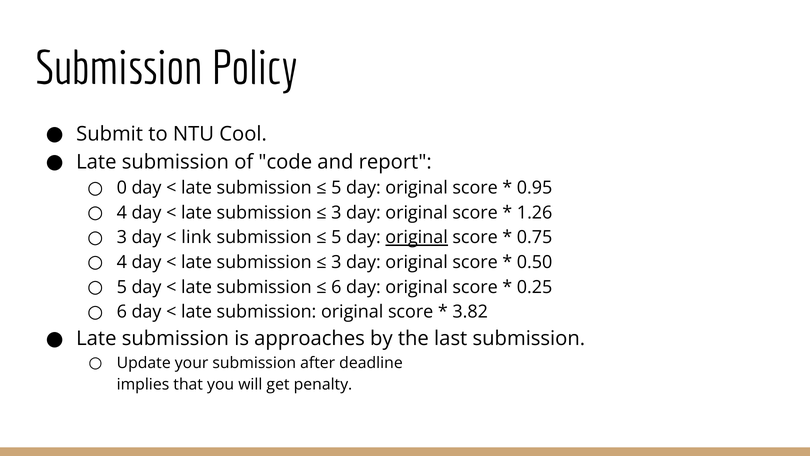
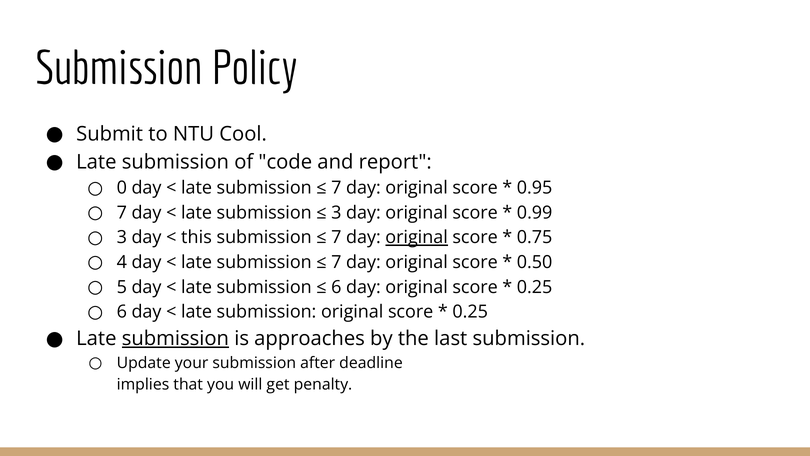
5: 5 -> 7 (336, 188)
4: 4 -> 7 (122, 213)
1.26: 1.26 -> 0.99 (535, 213)
link: link -> this (196, 237)
5: 5 -> 7 (336, 237)
3: 3 -> 7 (336, 262)
3.82: 3.82 -> 0.25 (470, 312)
submission underline: none -> present (175, 338)
